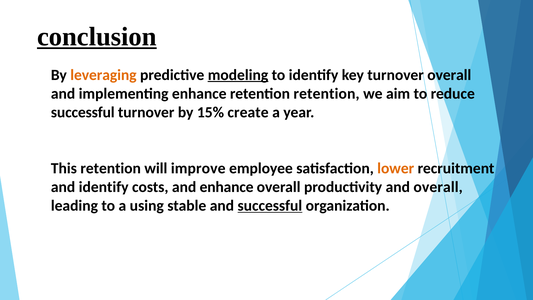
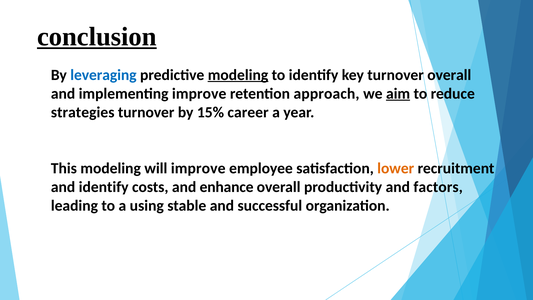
leveraging colour: orange -> blue (103, 75)
implementing enhance: enhance -> improve (199, 94)
retention retention: retention -> approach (327, 94)
aim underline: none -> present (398, 94)
successful: successful -> strategies (83, 112)
create: create -> career (248, 112)
This retention: retention -> modeling (111, 168)
and overall: overall -> factors (438, 187)
successful underline: present -> none (270, 206)
